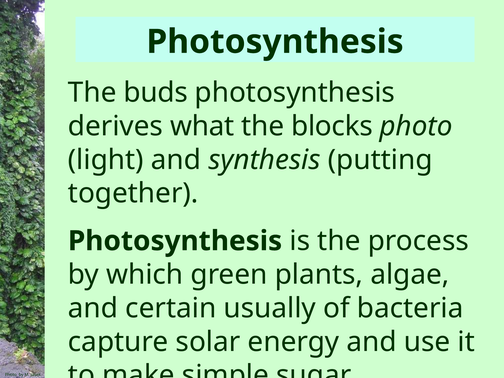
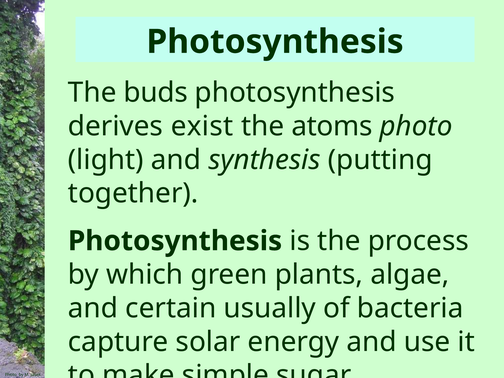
what: what -> exist (202, 126)
blocks: blocks -> atoms (332, 126)
